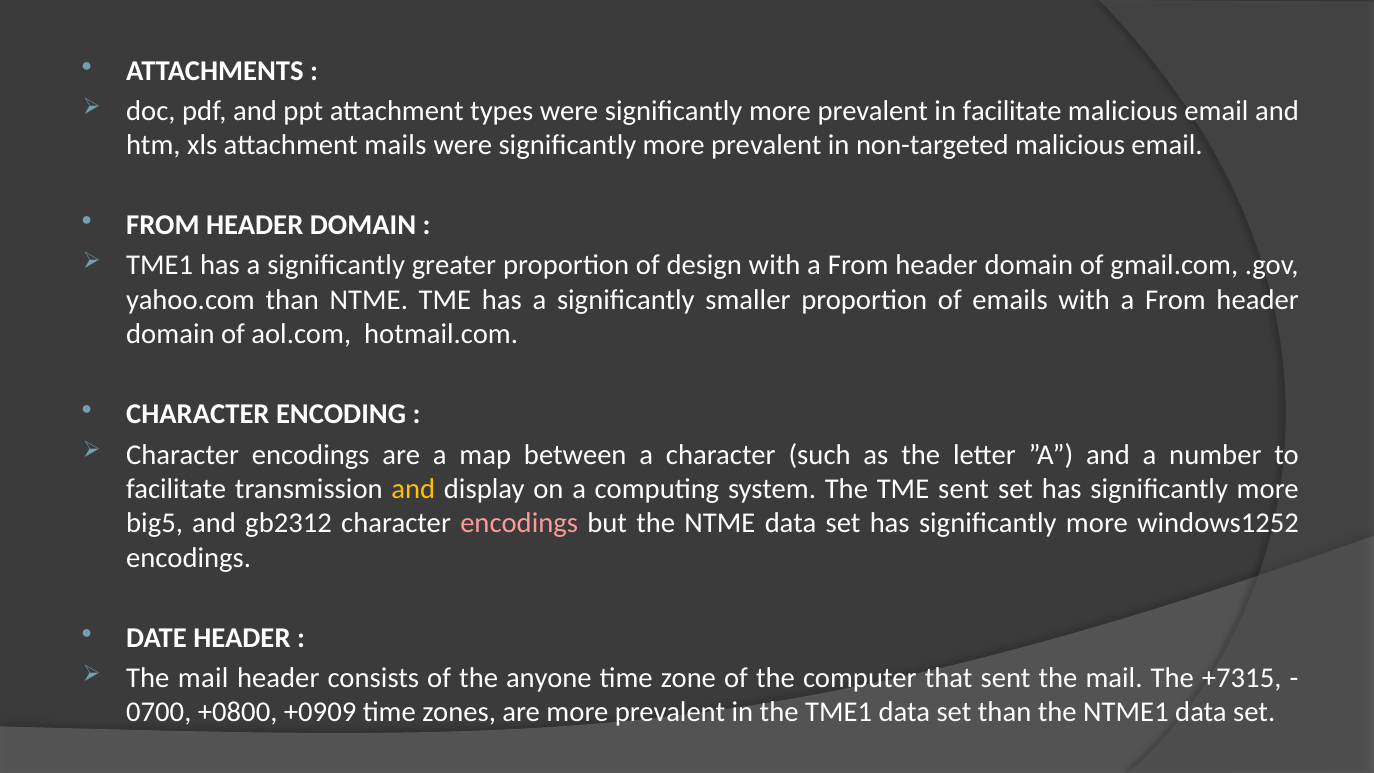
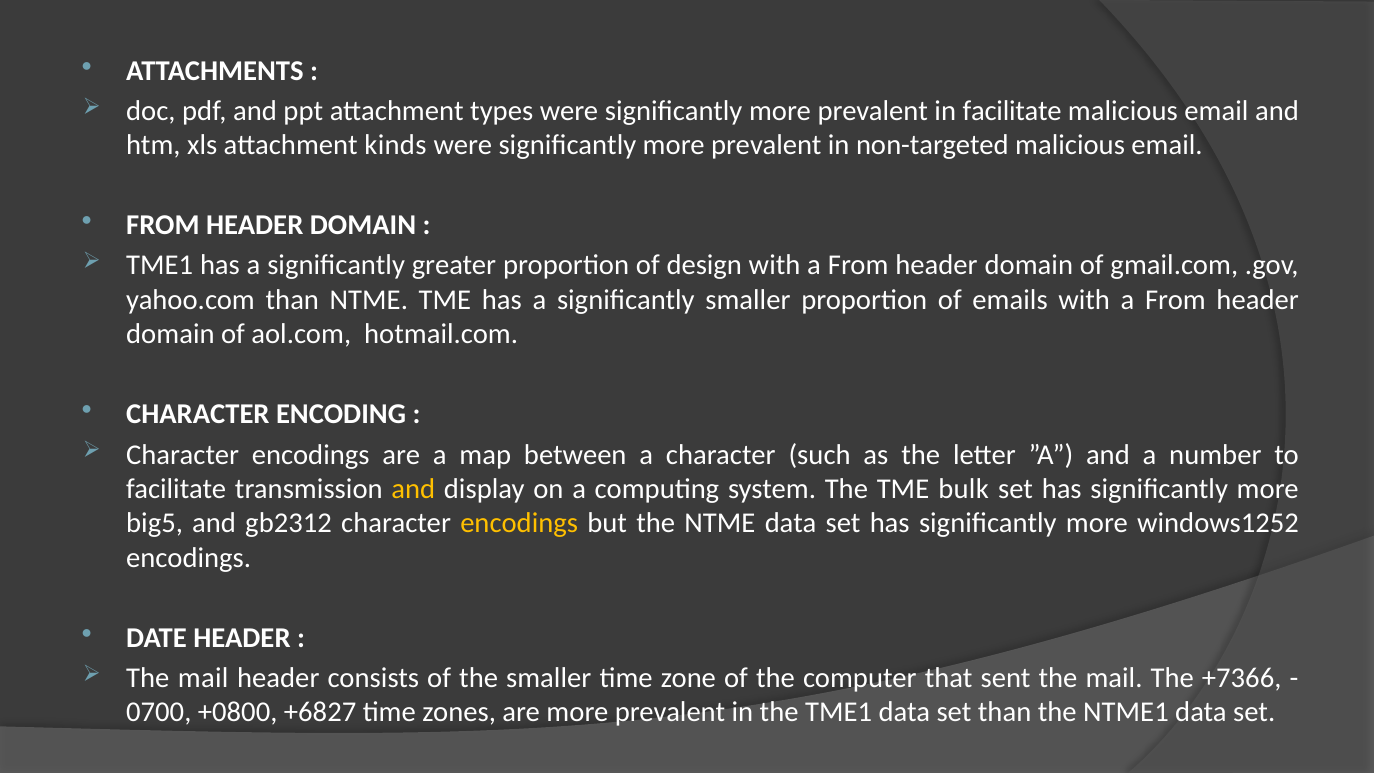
mails: mails -> kinds (395, 145)
TME sent: sent -> bulk (964, 489)
encodings colour: pink -> yellow (519, 523)
the anyone: anyone -> smaller (549, 678)
+7315: +7315 -> +7366 (1242, 678)
+0909: +0909 -> +6827 (320, 712)
